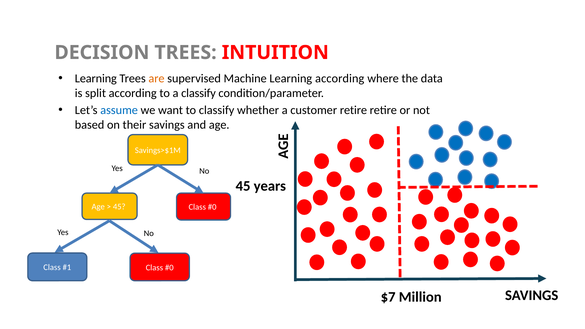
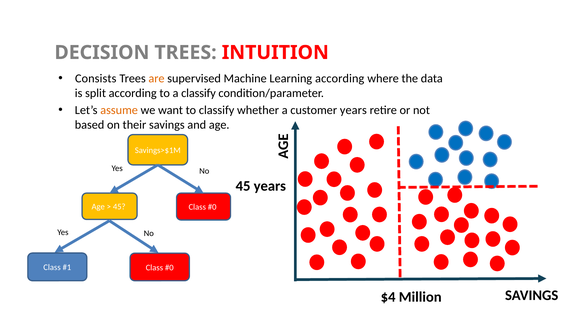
Learning: Learning -> Consists (96, 78)
assume colour: blue -> orange (119, 110)
customer retire: retire -> years (353, 110)
$7: $7 -> $4 (388, 297)
